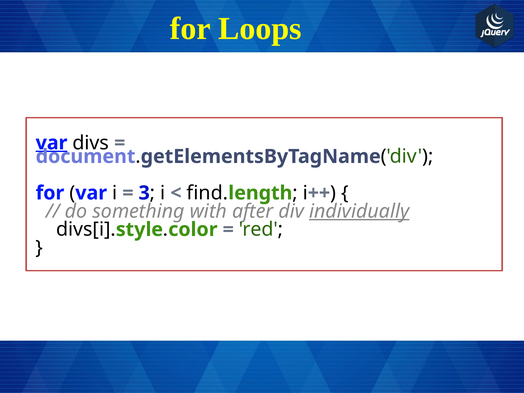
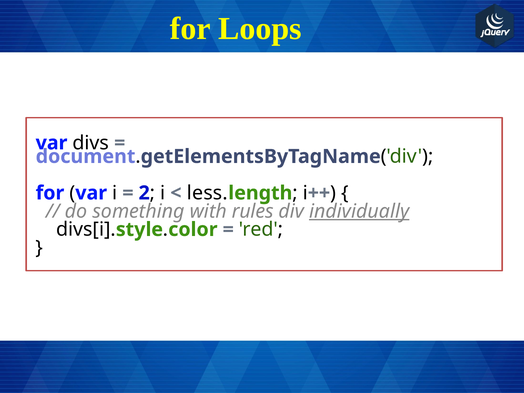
var underline: present -> none (52, 143)
3: 3 -> 2 (144, 193)
find: find -> less (207, 193)
after: after -> rules (253, 211)
